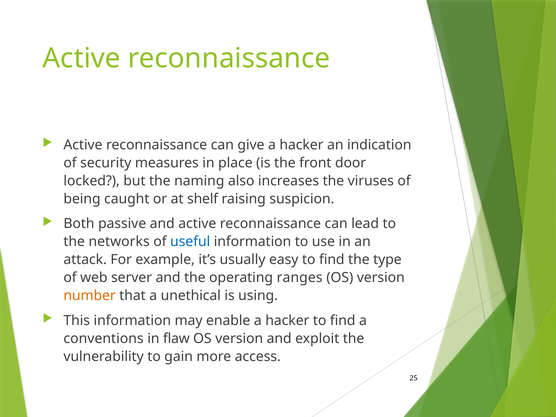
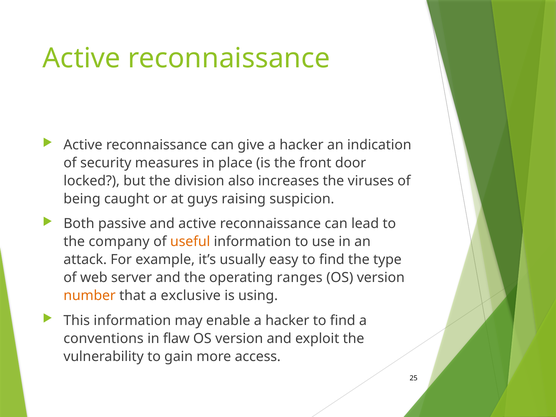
naming: naming -> division (199, 181)
shelf: shelf -> guys (203, 199)
networks: networks -> company (119, 242)
useful colour: blue -> orange (190, 242)
unethical: unethical -> exclusive (191, 296)
